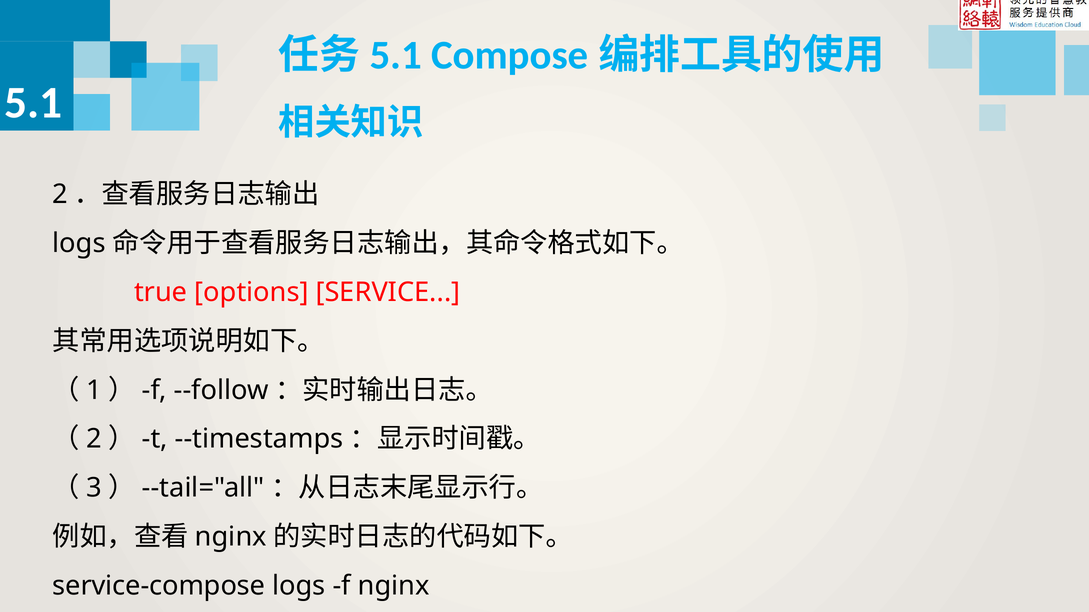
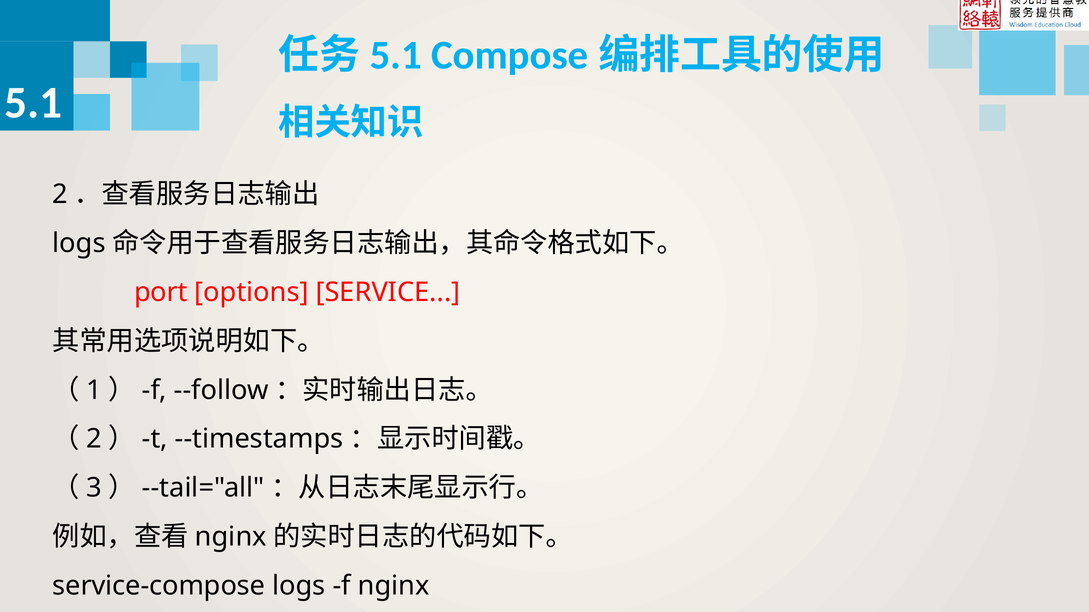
true: true -> port (161, 292)
